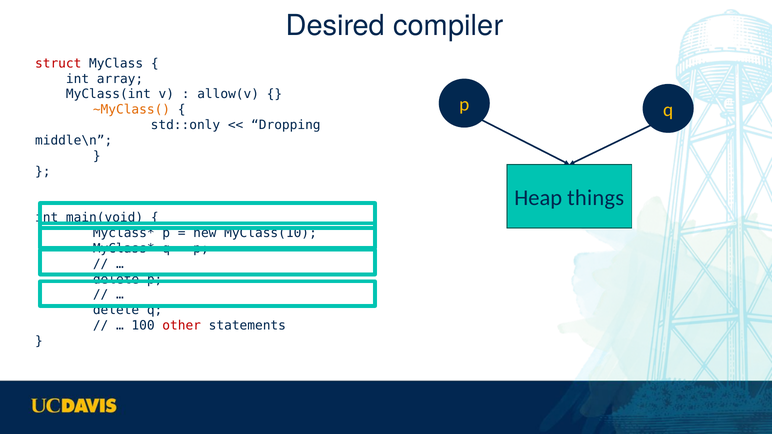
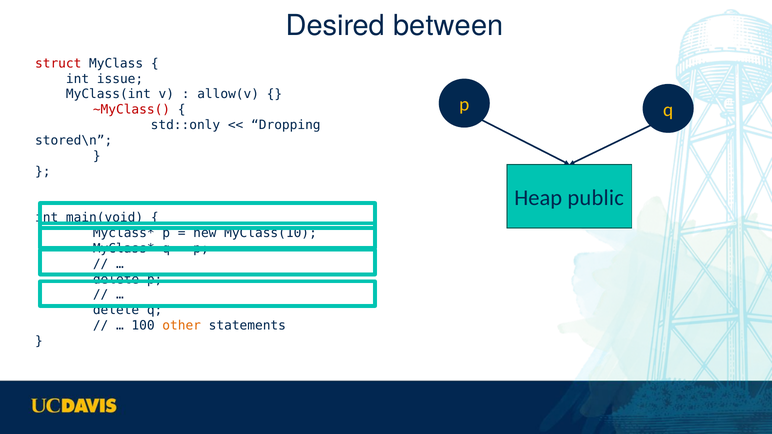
compiler: compiler -> between (448, 26)
array: array -> issue (120, 79)
~MyClass( colour: orange -> red (132, 110)
middle\n: middle\n -> stored\n (74, 141)
things: things -> public (596, 198)
other colour: red -> orange (182, 326)
